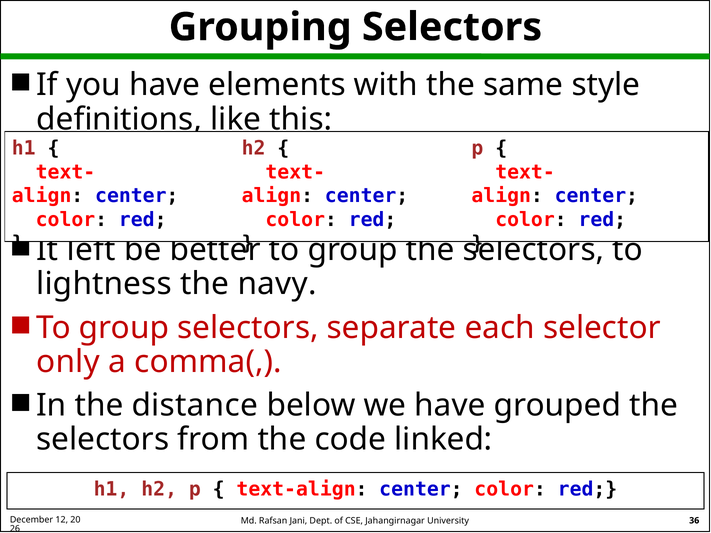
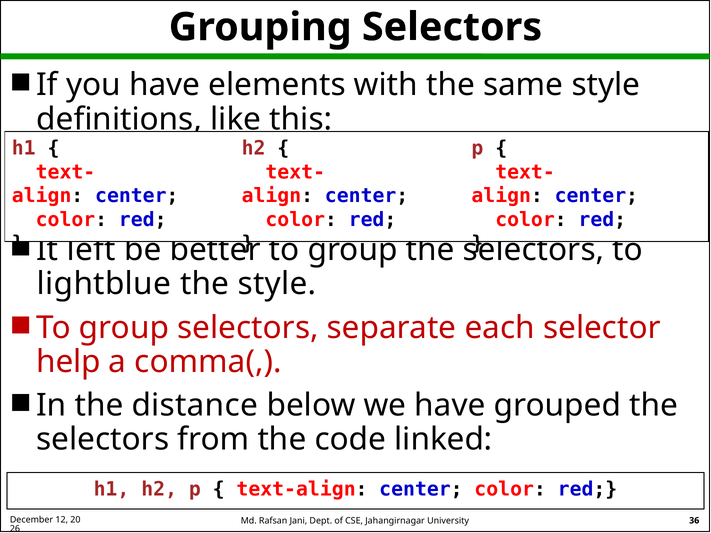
lightness: lightness -> lightblue (104, 284)
the navy: navy -> style (277, 284)
only: only -> help (68, 362)
